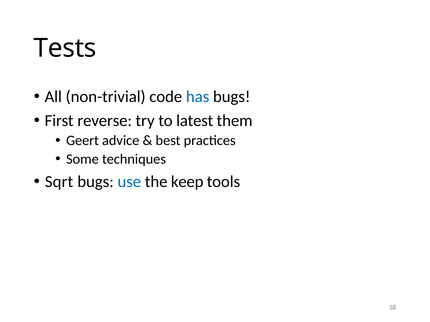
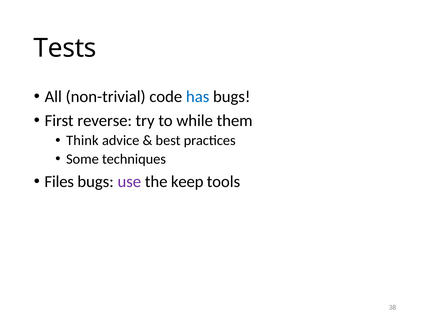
latest: latest -> while (195, 121)
Geert: Geert -> Think (82, 141)
Sqrt: Sqrt -> Files (59, 182)
use colour: blue -> purple (129, 182)
